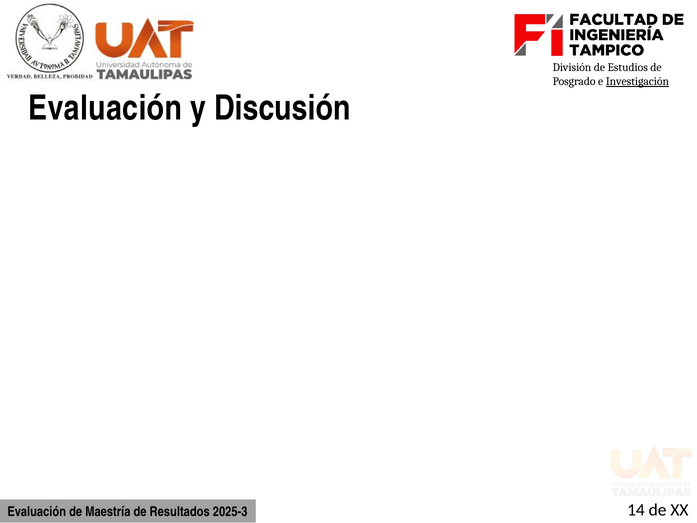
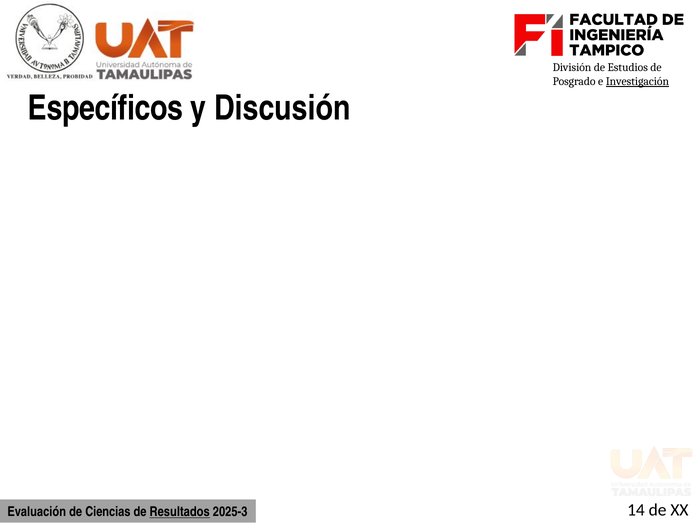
Evaluación: Evaluación -> Específicos (106, 108)
Maestría: Maestría -> Ciencias (108, 512)
Resultados underline: none -> present (180, 512)
